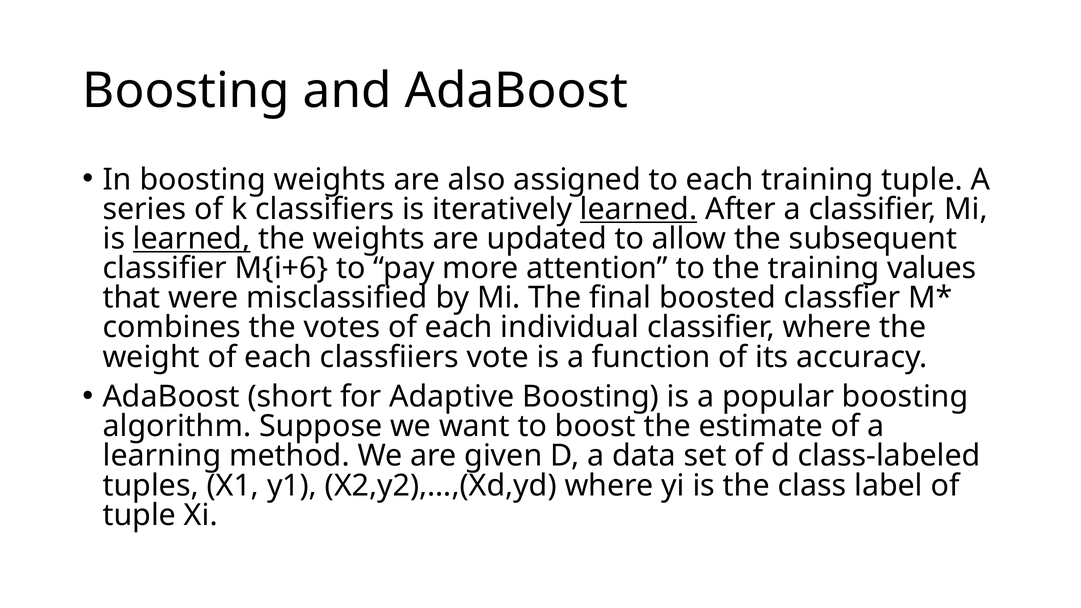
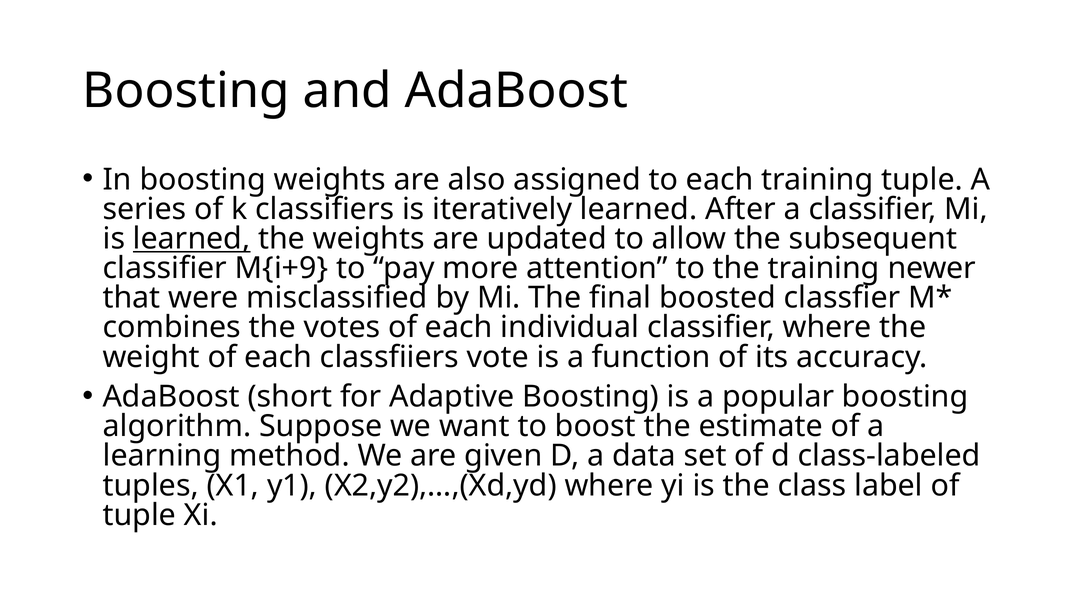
learned underline: present -> none (639, 209)
M{i+6: M{i+6 -> M{i+9 (282, 268)
values: values -> newer (932, 268)
